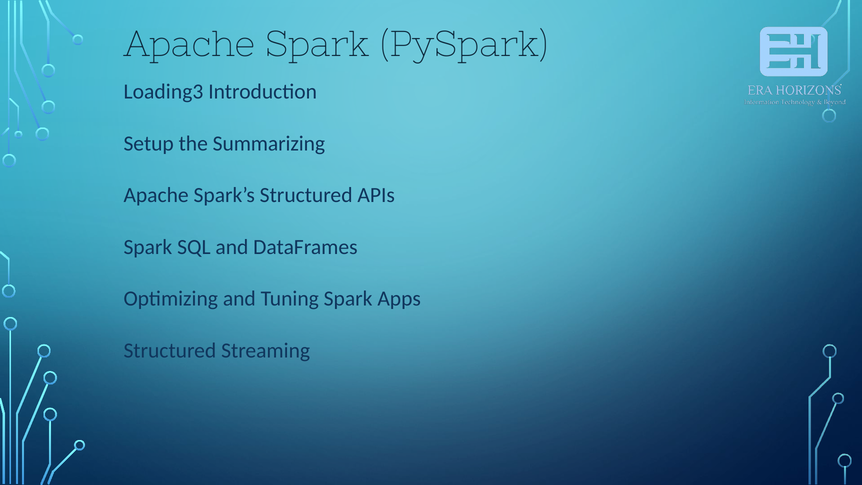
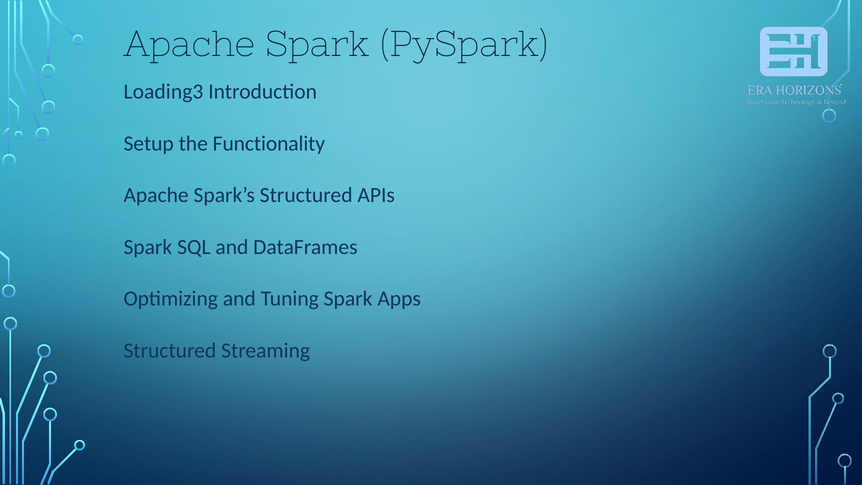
Summarizing: Summarizing -> Functionality (269, 143)
